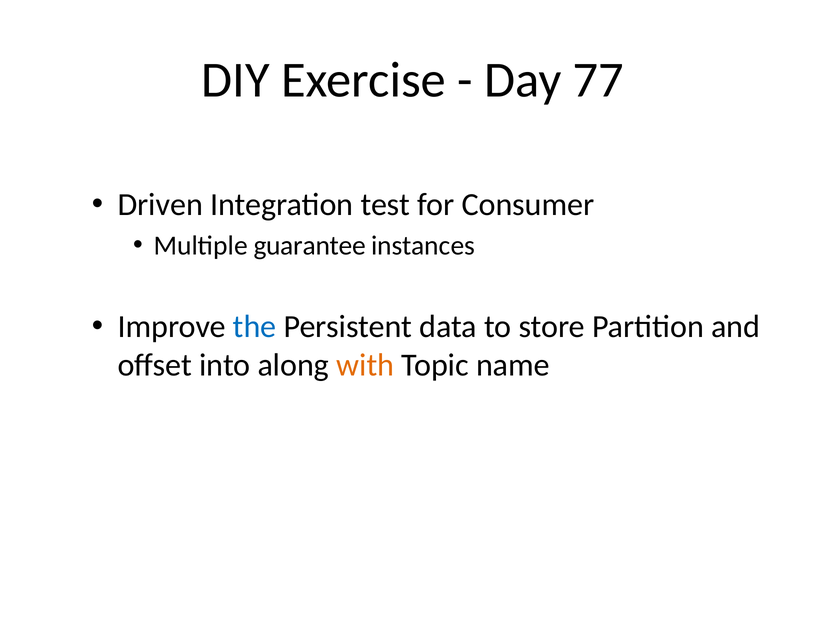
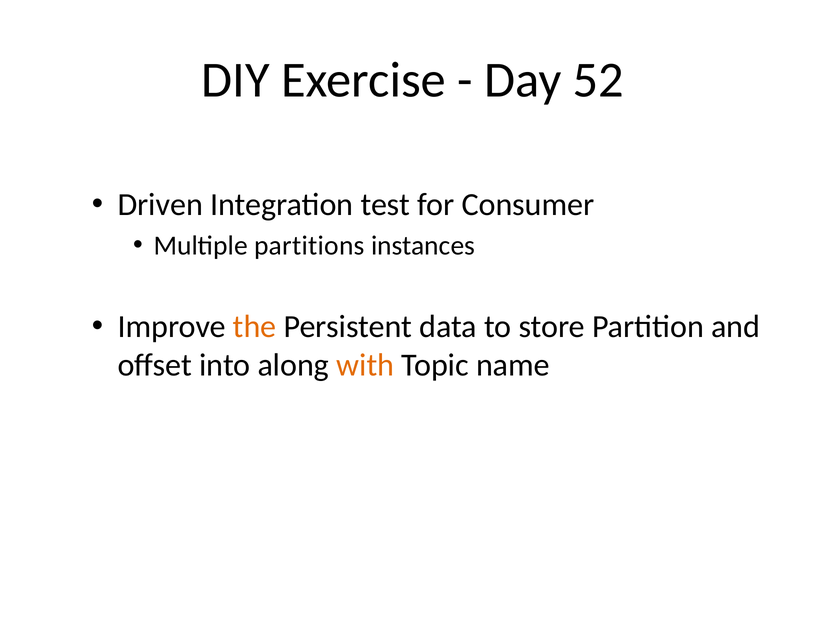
77: 77 -> 52 (598, 80)
guarantee: guarantee -> partitions (309, 246)
the colour: blue -> orange (255, 327)
